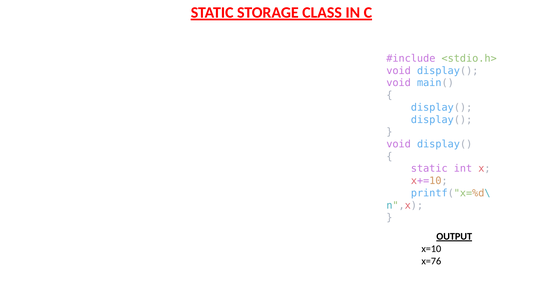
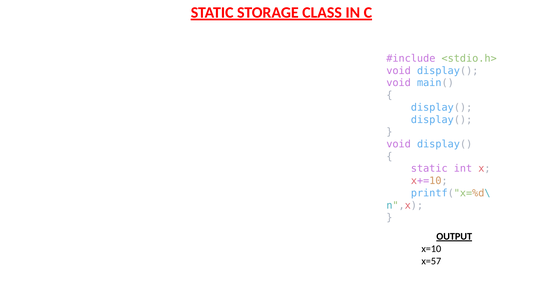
x=76: x=76 -> x=57 (431, 261)
